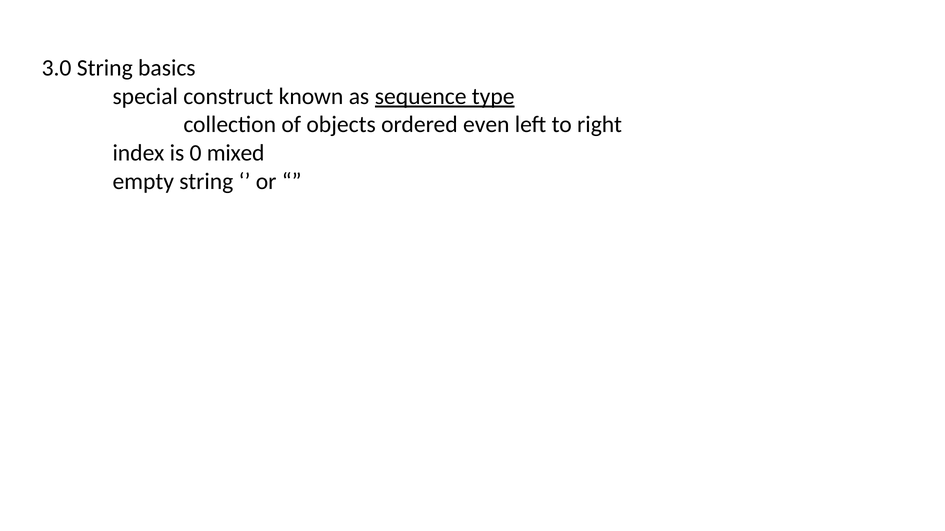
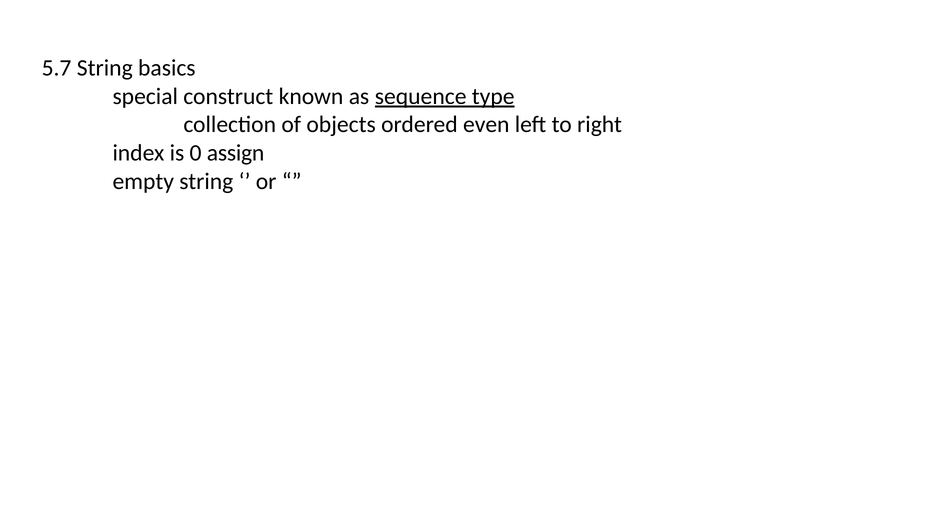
3.0: 3.0 -> 5.7 (57, 68)
mixed: mixed -> assign (236, 153)
